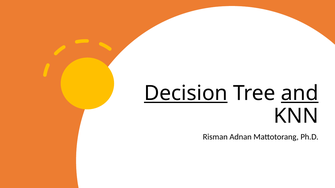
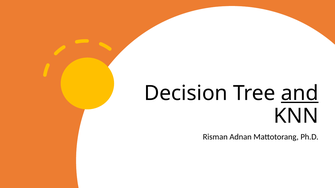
Decision underline: present -> none (186, 94)
